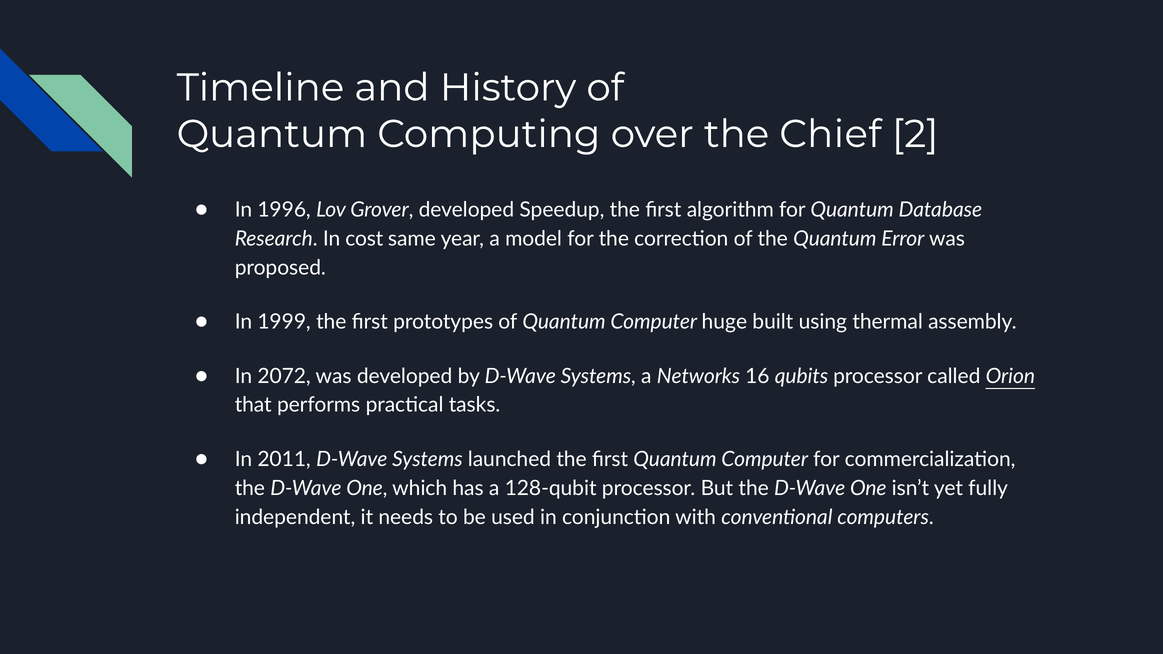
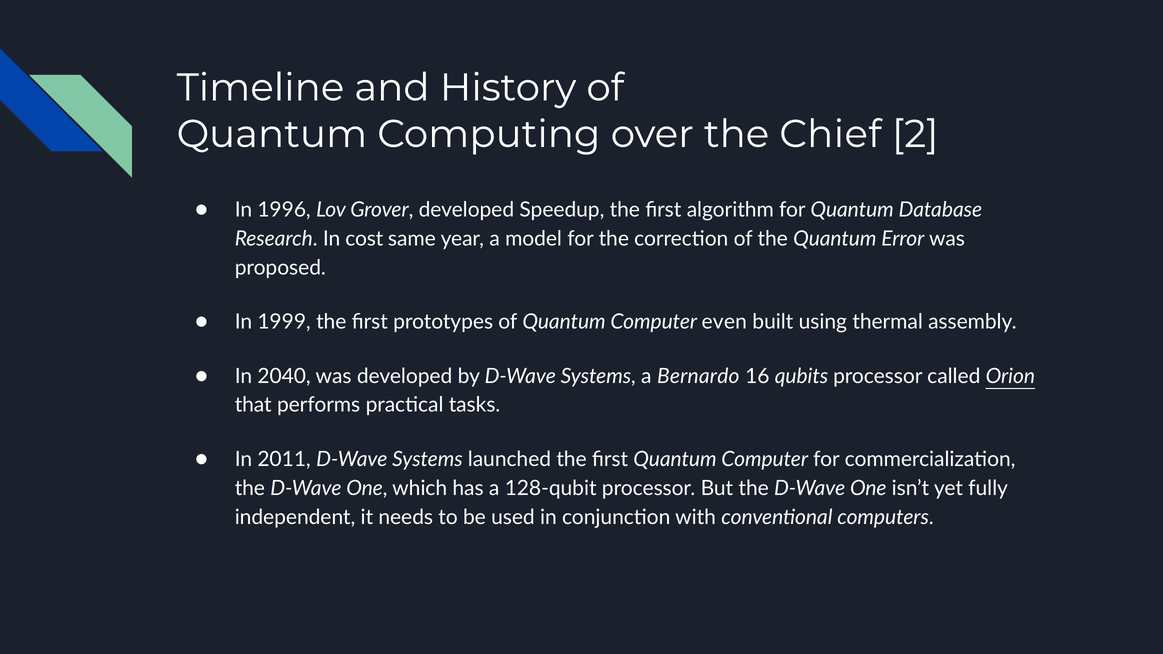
huge: huge -> even (724, 322)
2072: 2072 -> 2040 (284, 376)
Networks: Networks -> Bernardo (698, 376)
